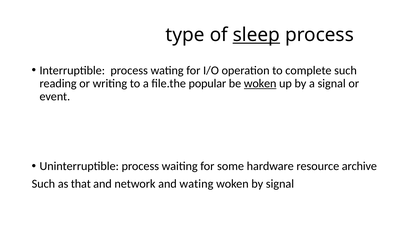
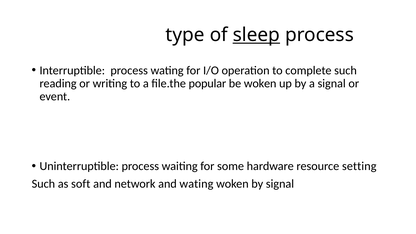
woken underline: present -> none (260, 83)
archive: archive -> setting (359, 166)
that: that -> soft (81, 184)
